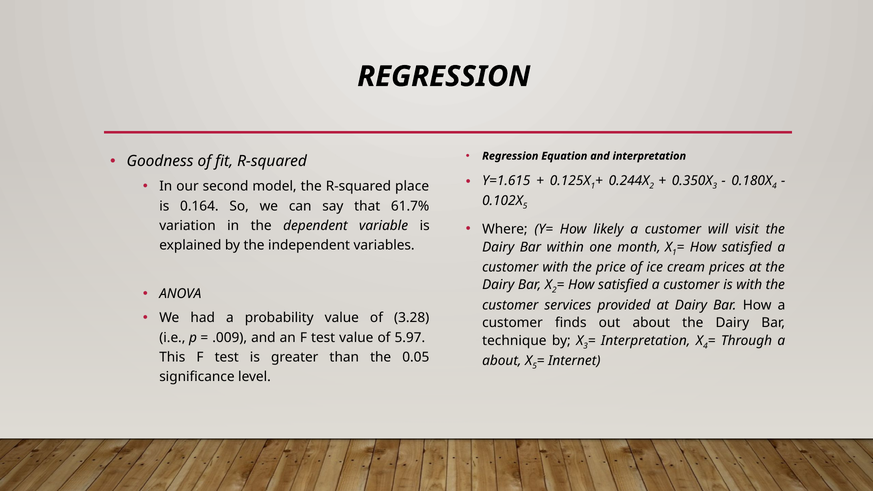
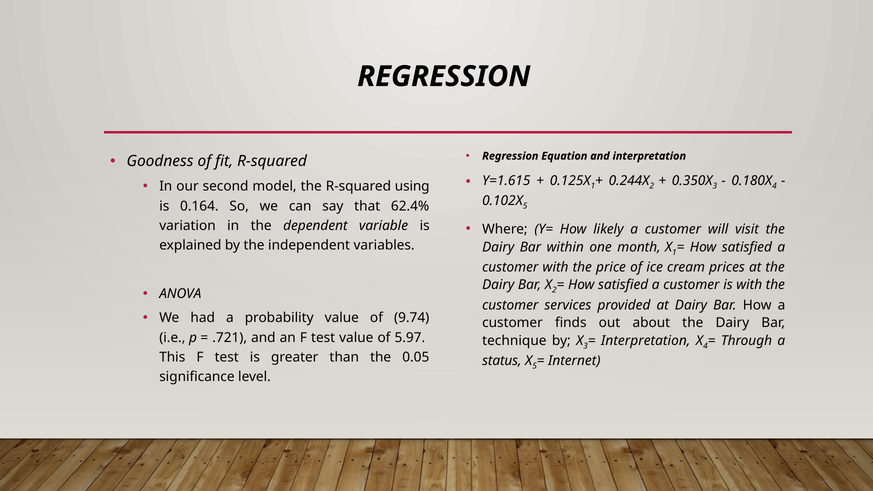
place: place -> using (412, 186)
61.7%: 61.7% -> 62.4% (410, 206)
3.28: 3.28 -> 9.74 (412, 318)
.009: .009 -> .721 (230, 338)
about: about -> status (502, 361)
